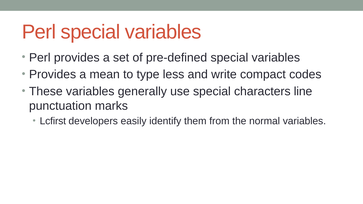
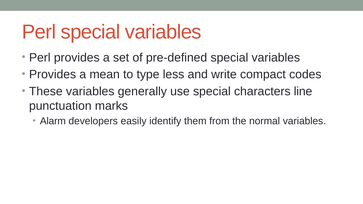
Lcfirst: Lcfirst -> Alarm (53, 121)
